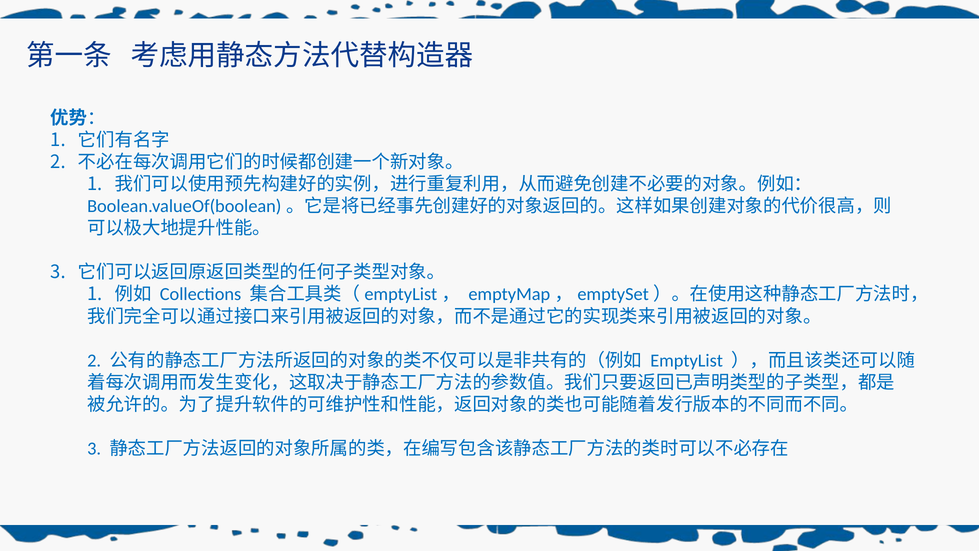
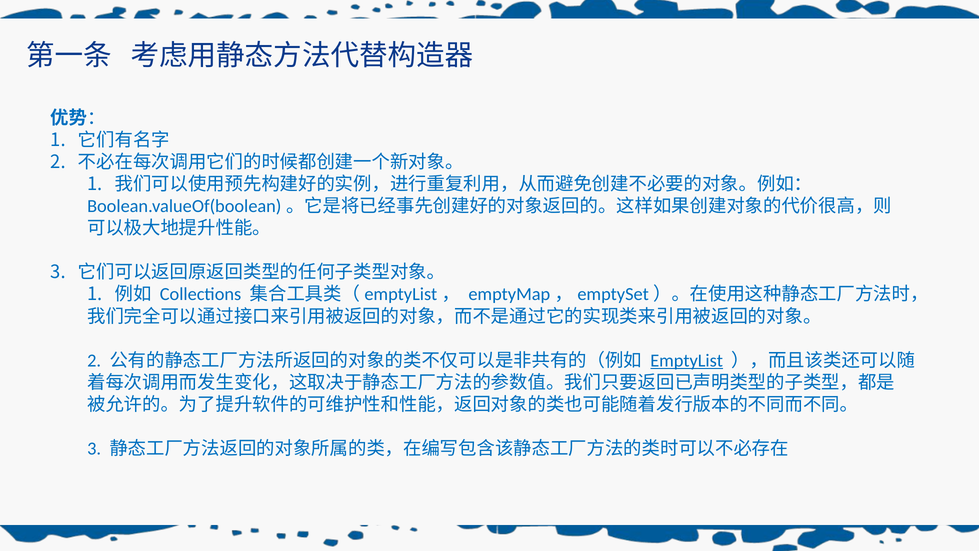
EmptyList underline: none -> present (687, 360)
